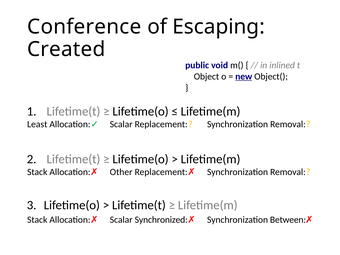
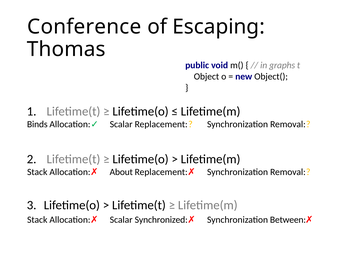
Created: Created -> Thomas (66, 49)
inlined: inlined -> graphs (282, 65)
new underline: present -> none (244, 76)
Least: Least -> Binds (37, 124)
Other: Other -> About (121, 172)
